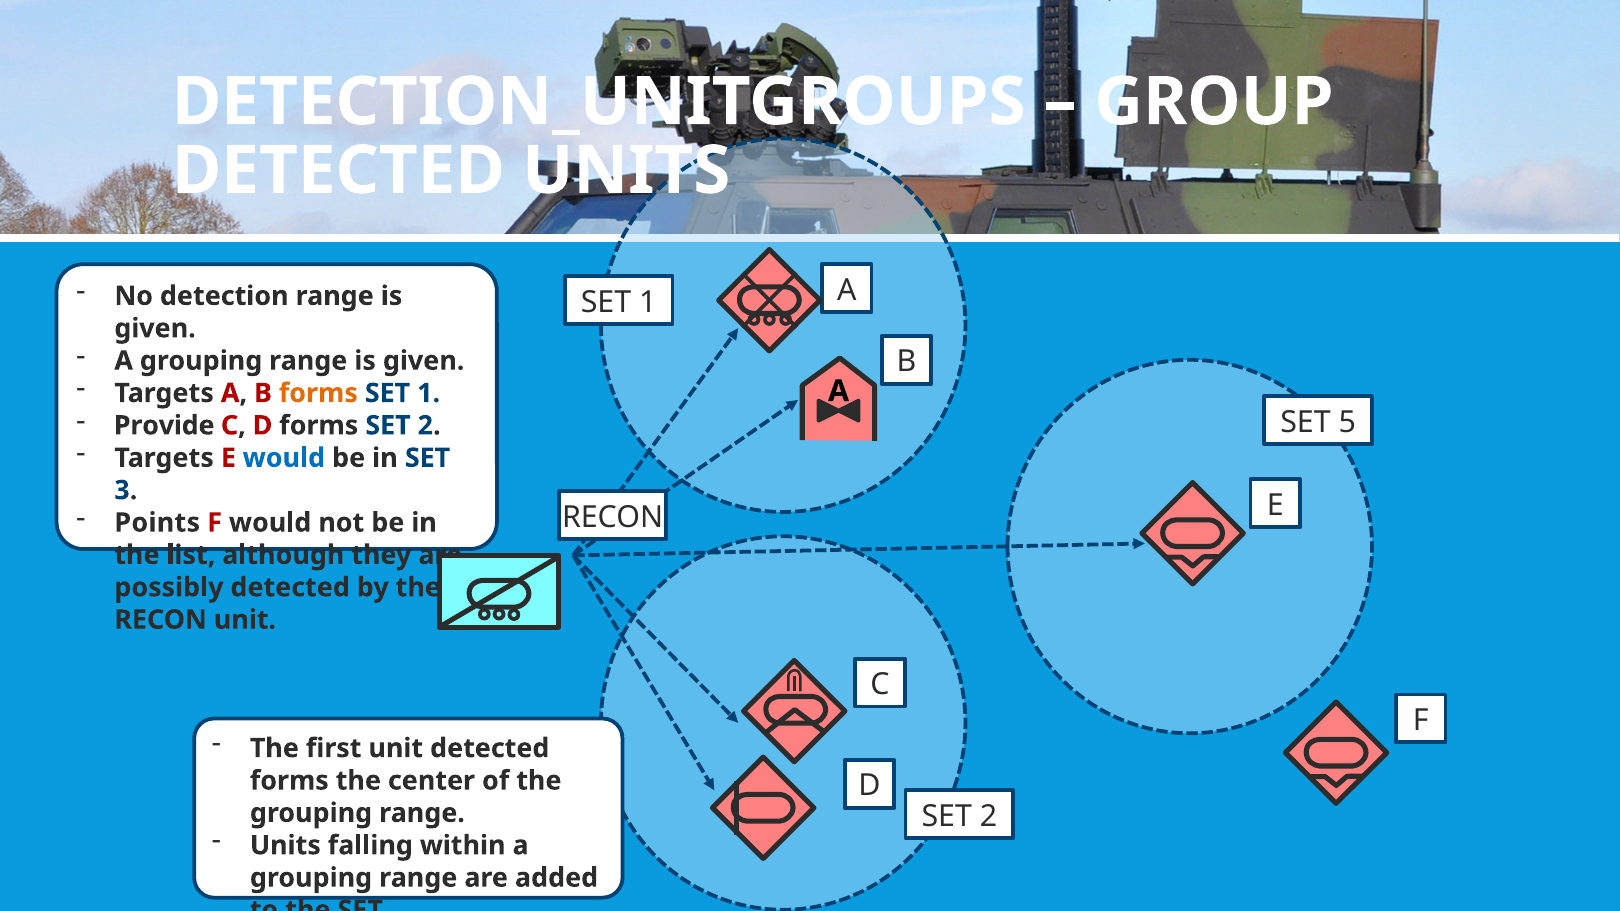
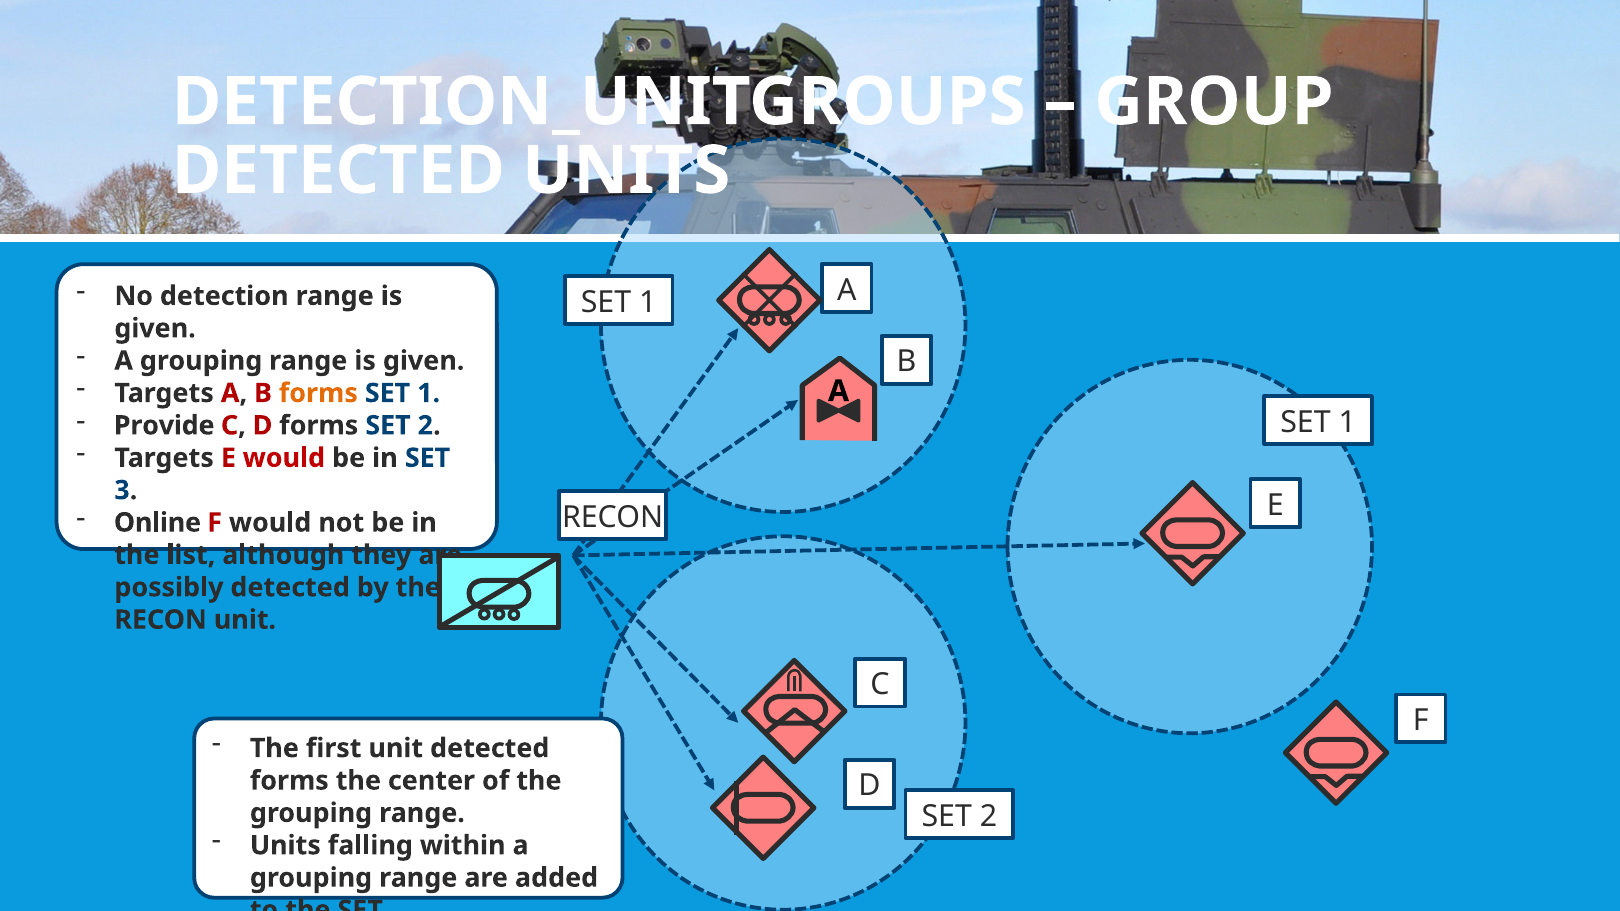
5: 5 -> 1 (1347, 422)
would colour: blue -> red (284, 458)
Points: Points -> Online (157, 523)
